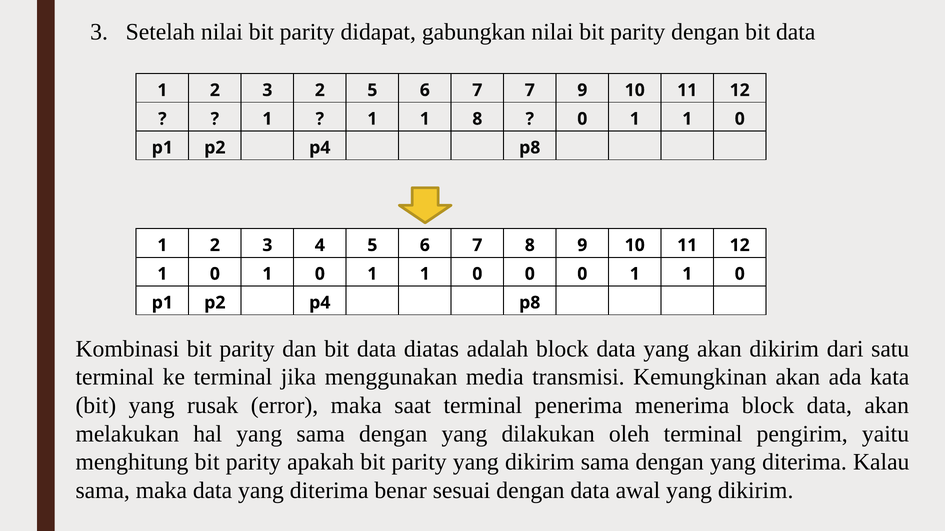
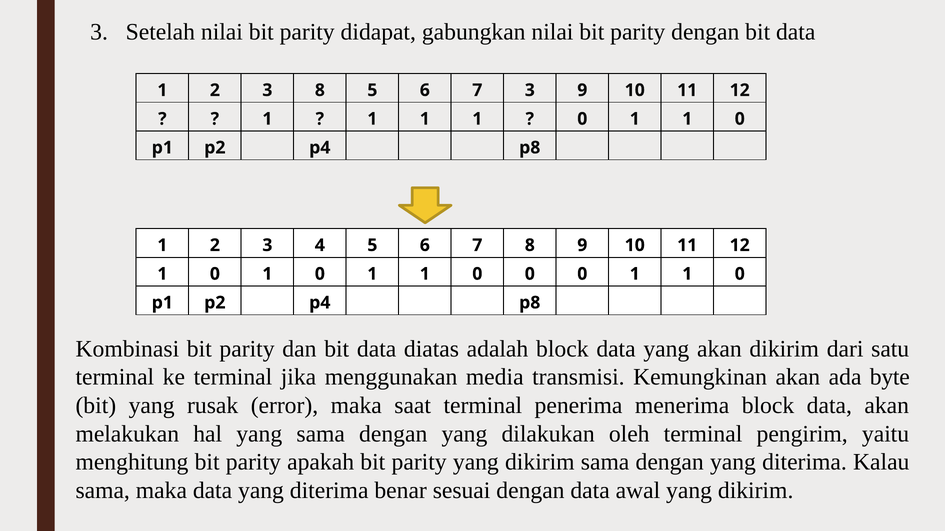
3 2: 2 -> 8 (320, 90)
7 7: 7 -> 3 (530, 90)
1 1 8: 8 -> 1 (477, 119)
kata: kata -> byte (890, 378)
